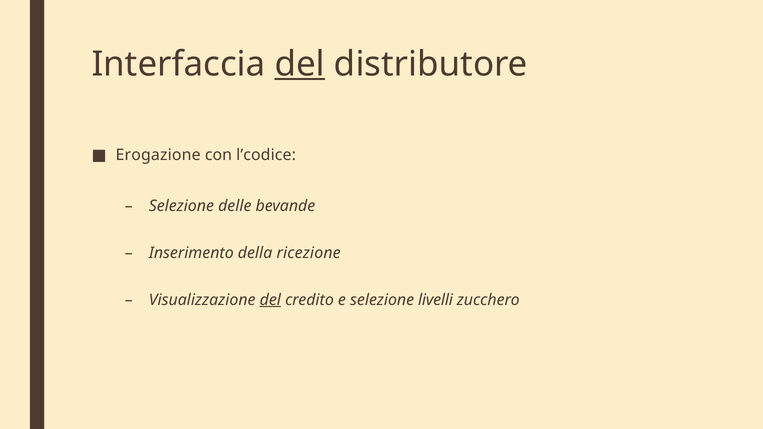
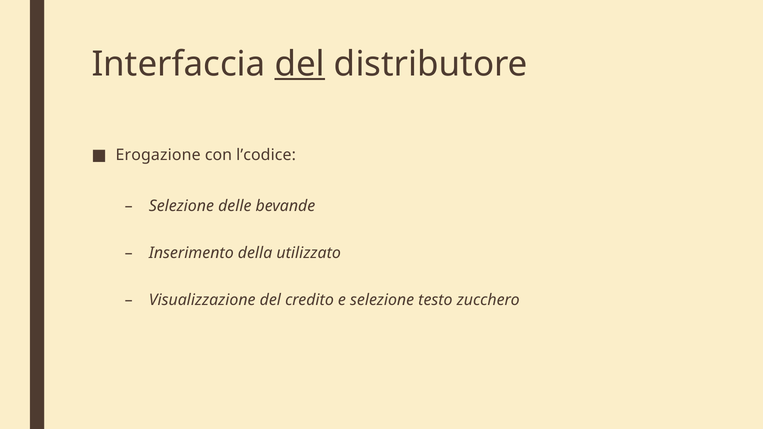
ricezione: ricezione -> utilizzato (309, 253)
del underline: present -> none (270, 300)
livelli: livelli -> testo (435, 300)
